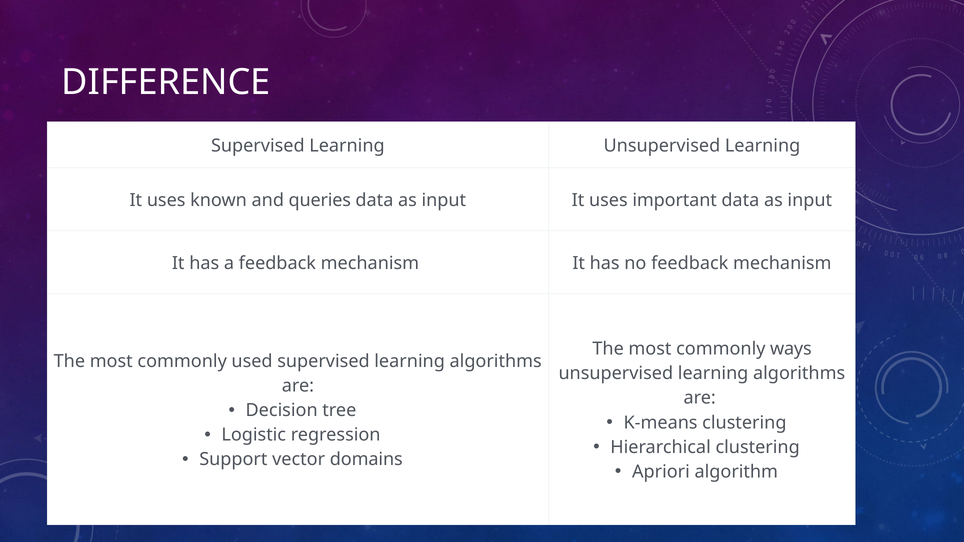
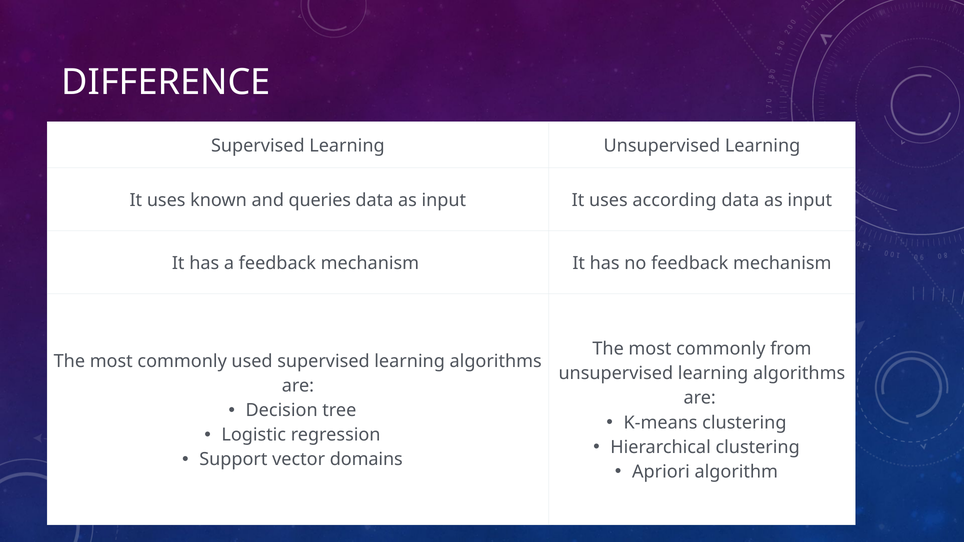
important: important -> according (675, 200)
ways: ways -> from (791, 349)
